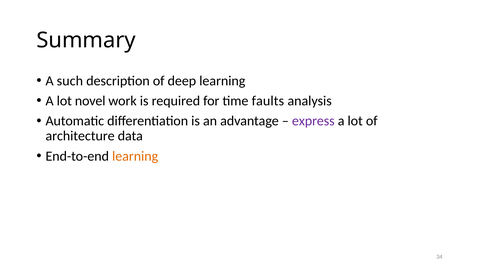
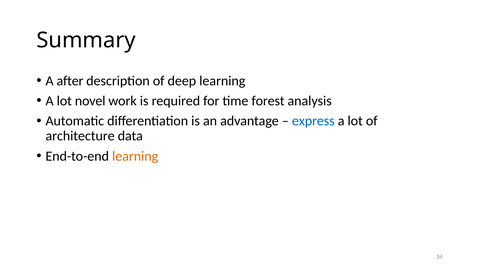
such: such -> after (70, 81)
faults: faults -> forest (268, 101)
express colour: purple -> blue (313, 121)
